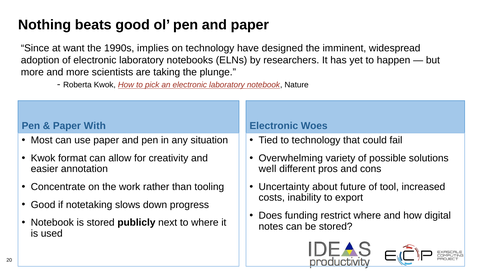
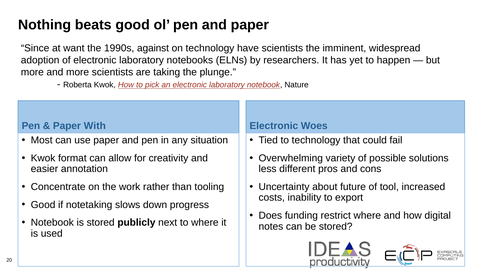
implies: implies -> against (153, 48)
have designed: designed -> scientists (282, 48)
well: well -> less (268, 169)
